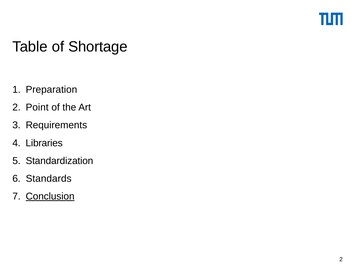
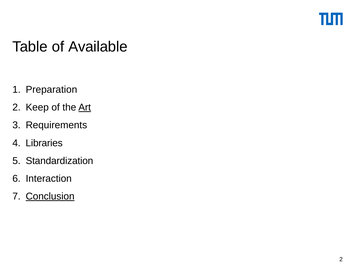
Shortage: Shortage -> Available (98, 47)
Point: Point -> Keep (37, 107)
Art underline: none -> present (85, 107)
Standards: Standards -> Interaction (49, 178)
